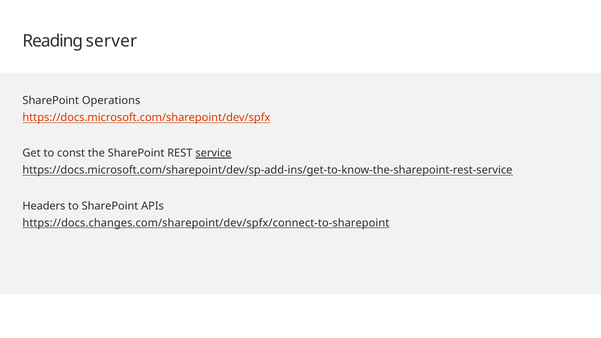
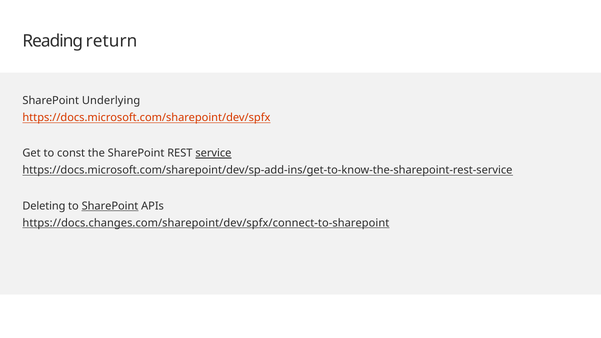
server: server -> return (111, 41)
Operations: Operations -> Underlying (111, 101)
Headers: Headers -> Deleting (44, 206)
SharePoint underline: none -> present (110, 206)
